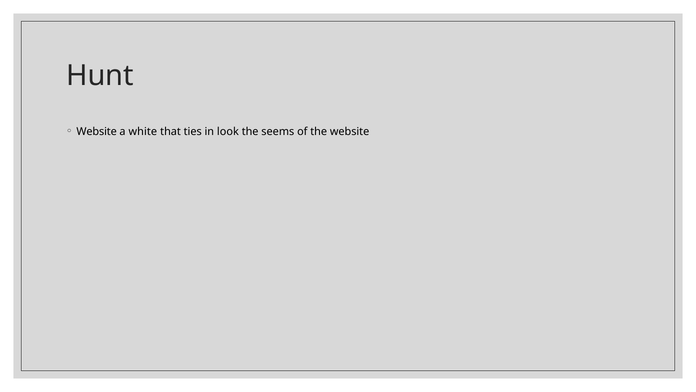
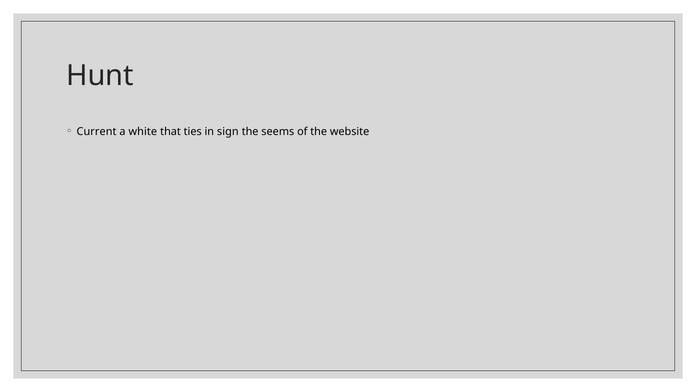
Website: Website -> Current (97, 131)
look: look -> sign (228, 131)
